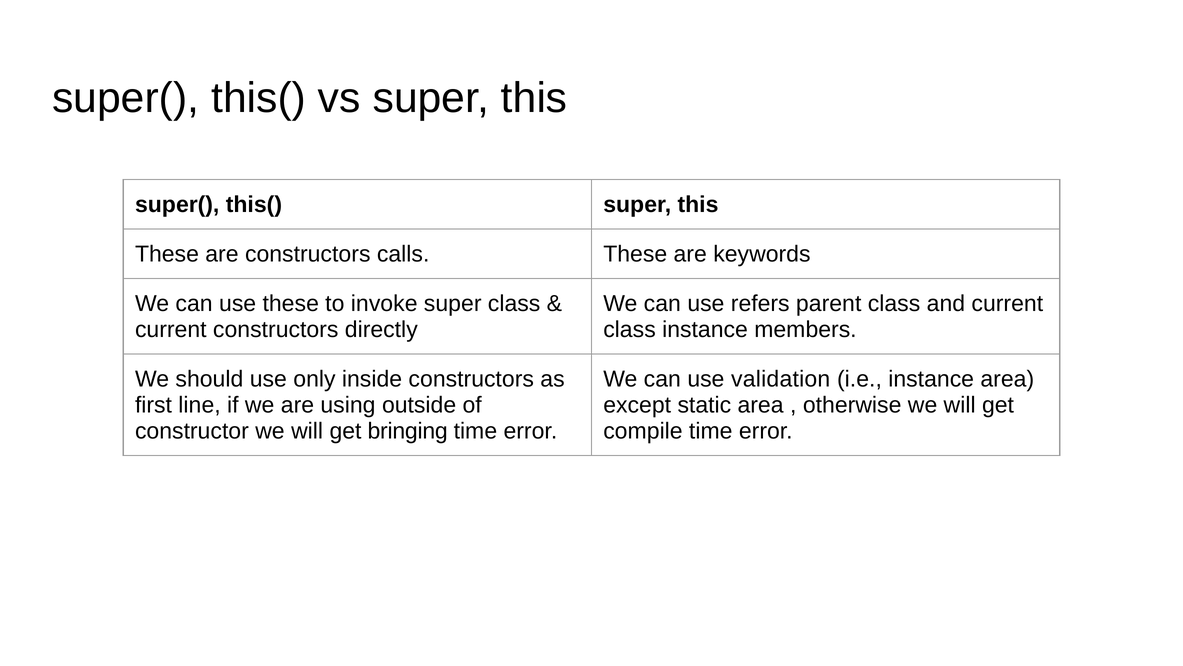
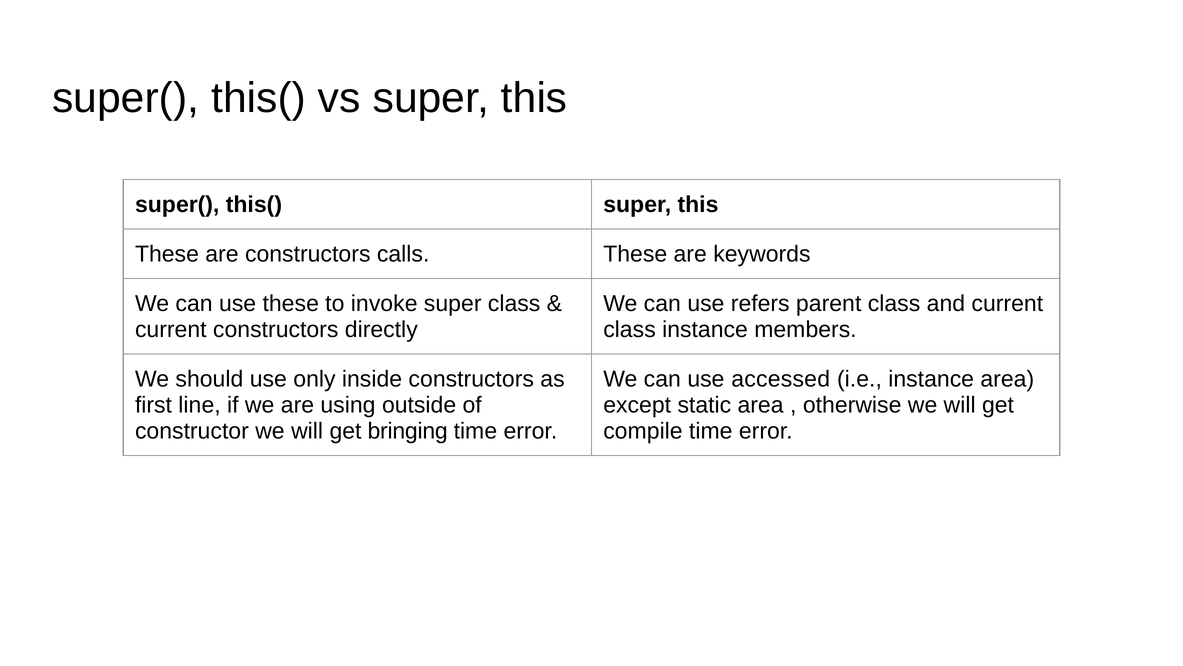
validation: validation -> accessed (781, 379)
